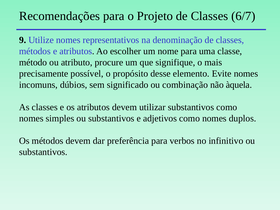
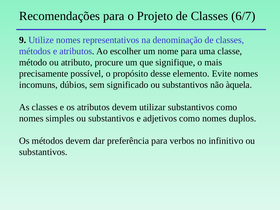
significado ou combinação: combinação -> substantivos (185, 85)
